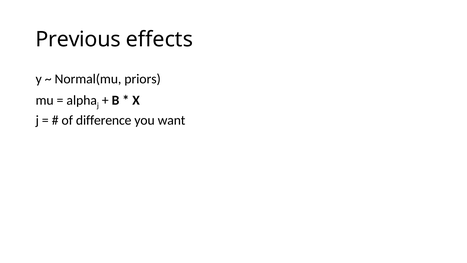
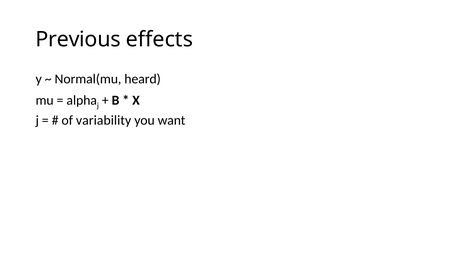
priors: priors -> heard (143, 79)
difference: difference -> variability (104, 120)
